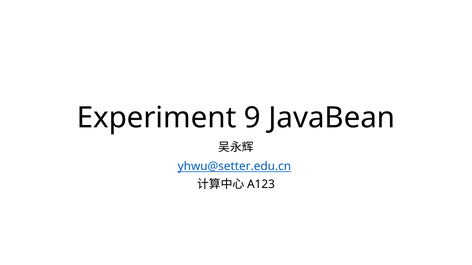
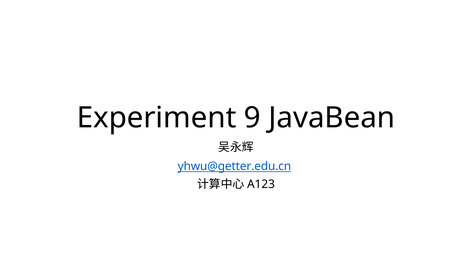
yhwu@setter.edu.cn: yhwu@setter.edu.cn -> yhwu@getter.edu.cn (234, 167)
